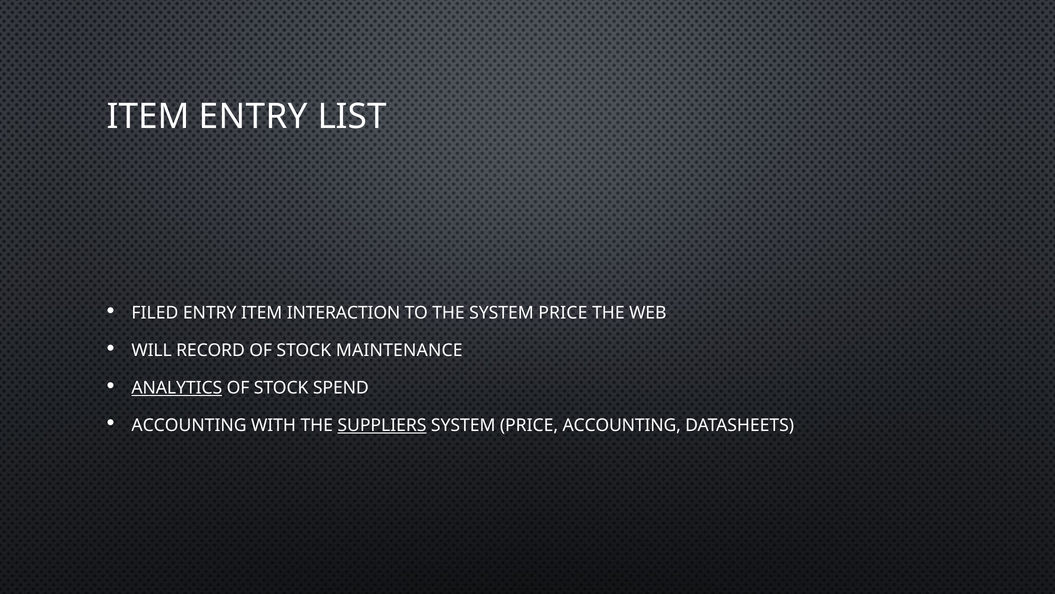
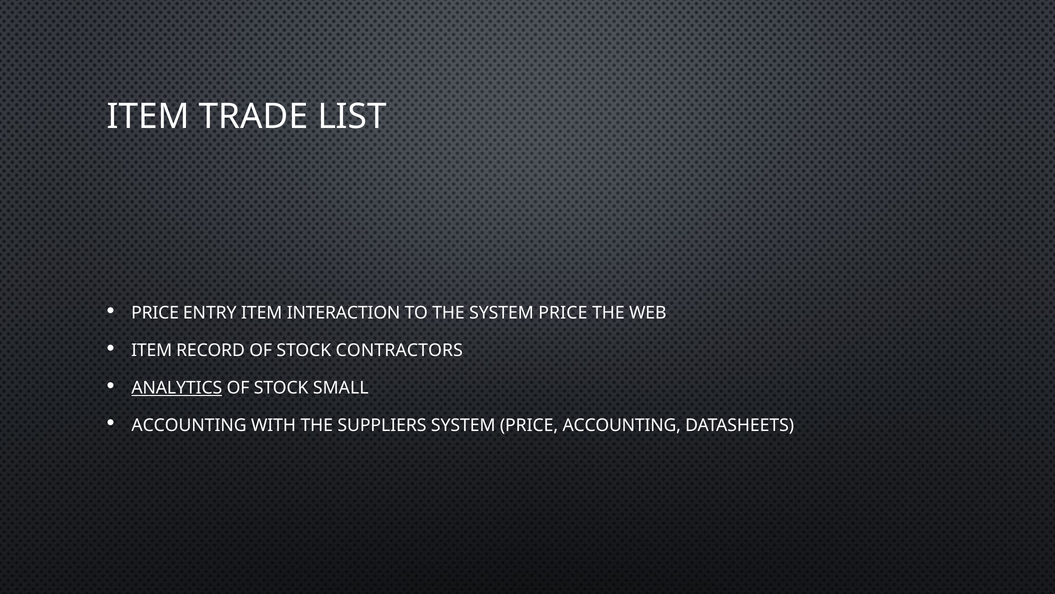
ITEM ENTRY: ENTRY -> TRADE (253, 116)
FILED: FILED -> PRICE (155, 313)
WILL: WILL -> ITEM (152, 350)
MAINTENANCE: MAINTENANCE -> CONTRACTORS (399, 350)
SPEND: SPEND -> SMALL (341, 388)
SUPPLIERS underline: present -> none (382, 425)
